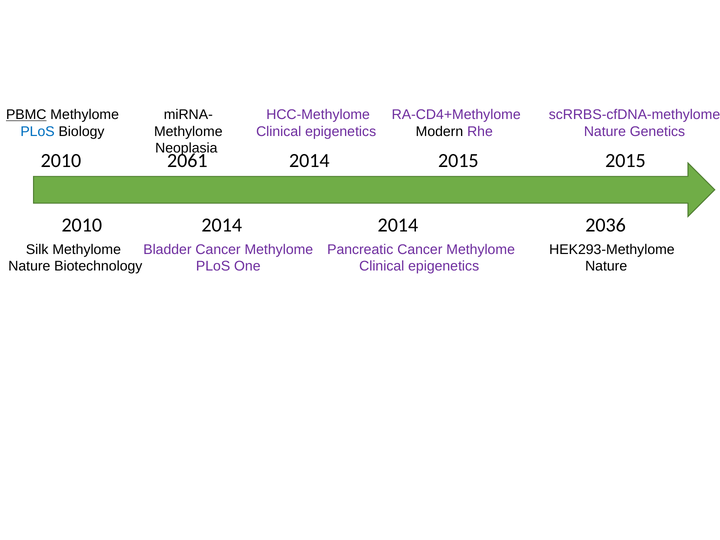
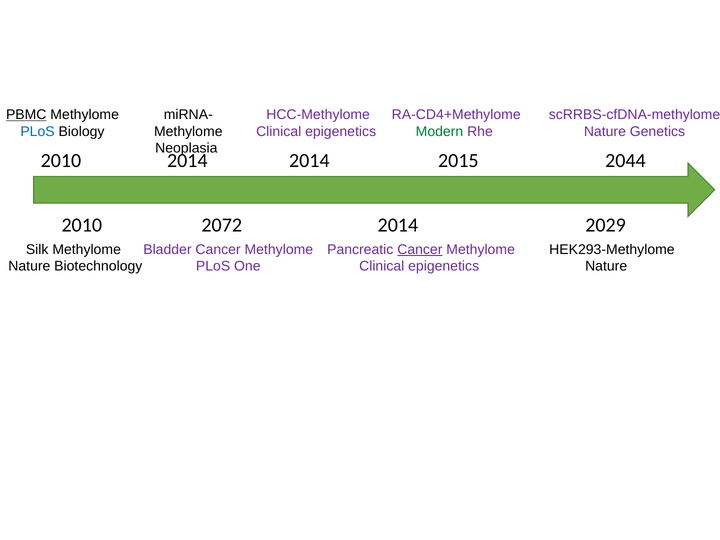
Modern colour: black -> green (439, 131)
2010 2061: 2061 -> 2014 (187, 161)
2015 2015: 2015 -> 2044 (625, 161)
2010 2014: 2014 -> 2072 (222, 225)
2036: 2036 -> 2029 (606, 225)
Cancer underline: none -> present (420, 250)
